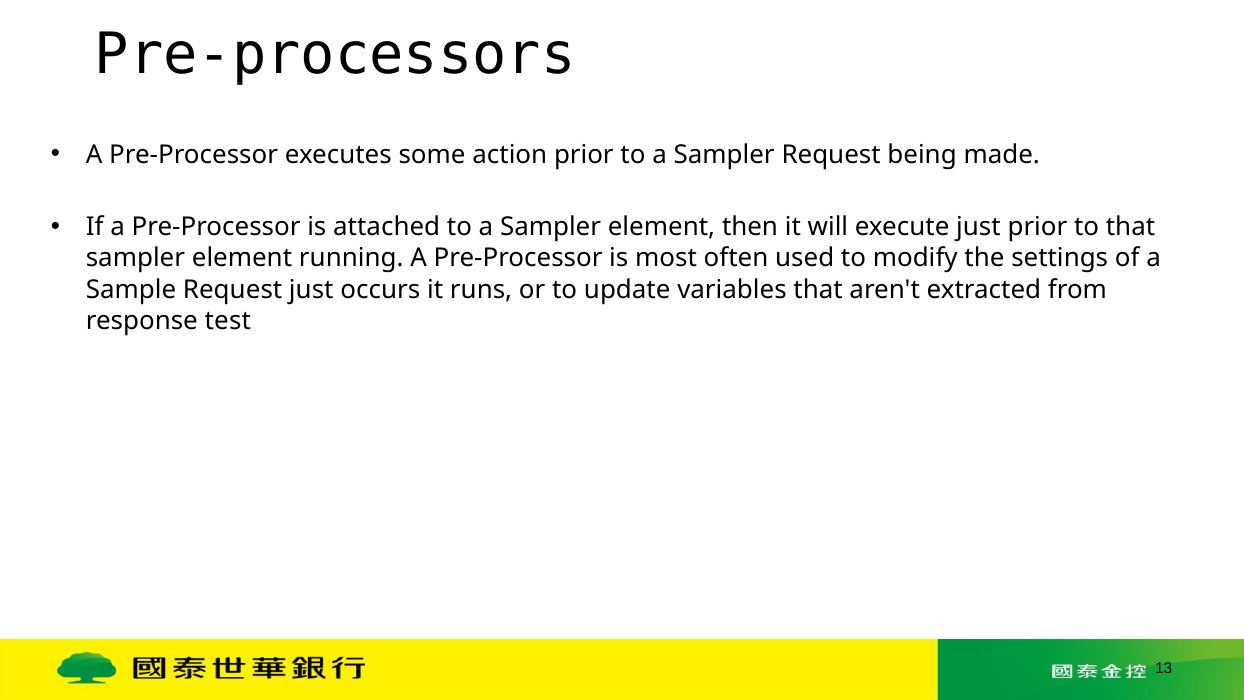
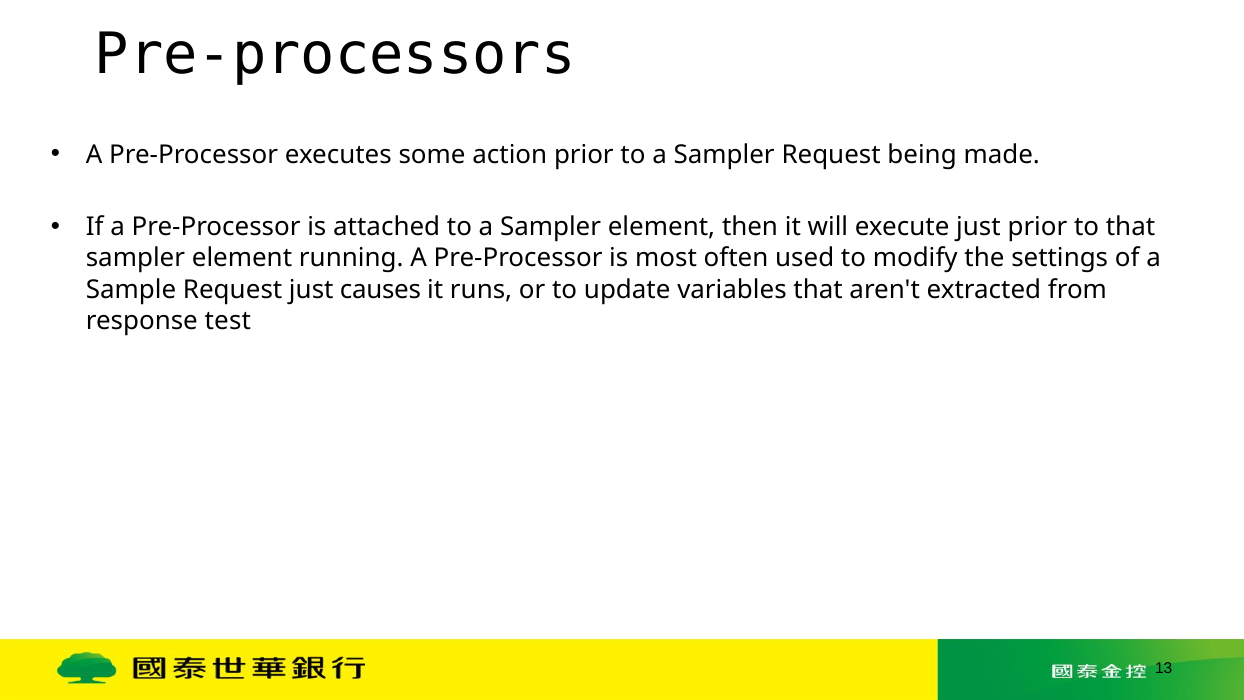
occurs: occurs -> causes (380, 289)
